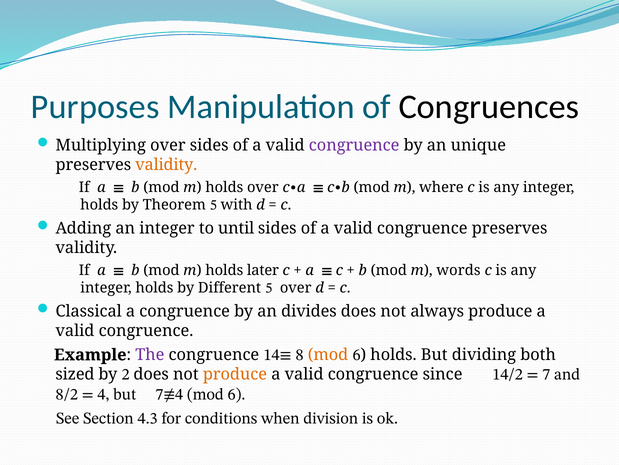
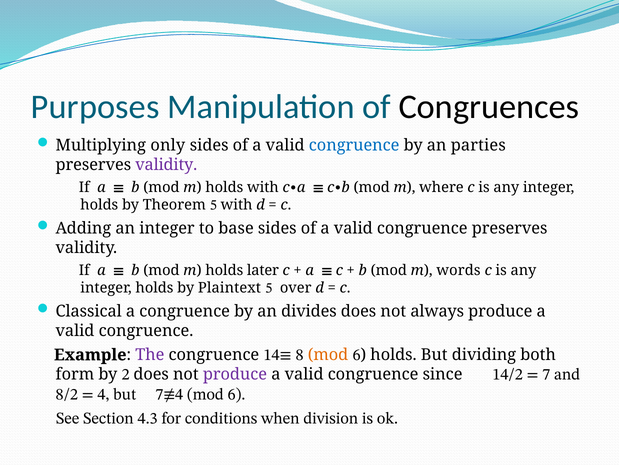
Multiplying over: over -> only (168, 145)
congruence colour: purple -> blue (354, 145)
unique: unique -> parties (478, 145)
validity colour: orange -> purple (166, 165)
holds over: over -> with (263, 187)
until: until -> base (236, 228)
Different: Different -> Plaintext (229, 288)
sized: sized -> form (75, 374)
produce colour: orange -> purple (235, 374)
